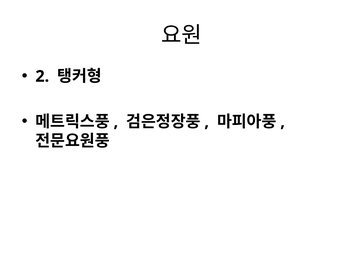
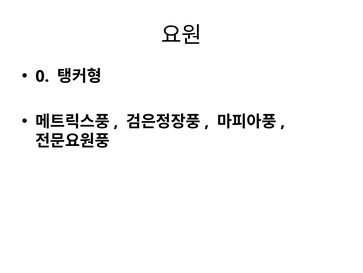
2: 2 -> 0 (42, 76)
